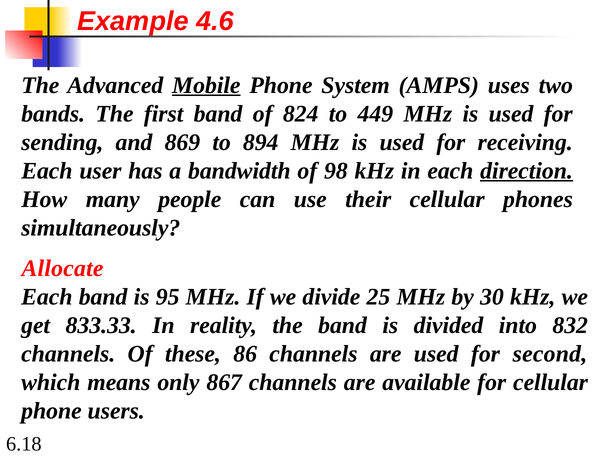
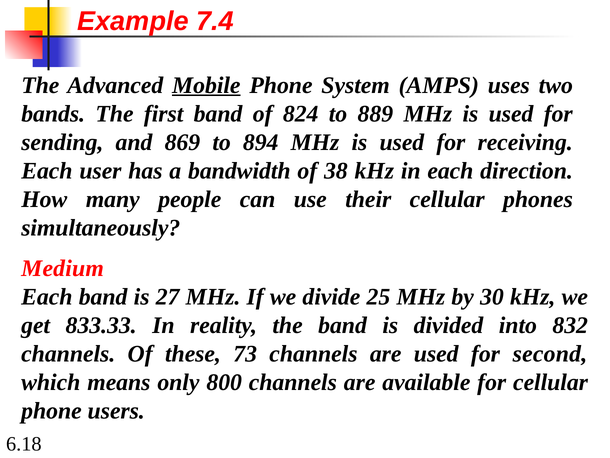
4.6: 4.6 -> 7.4 (215, 21)
449: 449 -> 889 (375, 114)
98: 98 -> 38 (336, 171)
direction underline: present -> none (527, 171)
Allocate: Allocate -> Medium (63, 268)
95: 95 -> 27 (168, 297)
86: 86 -> 73 (245, 354)
867: 867 -> 800 (224, 382)
